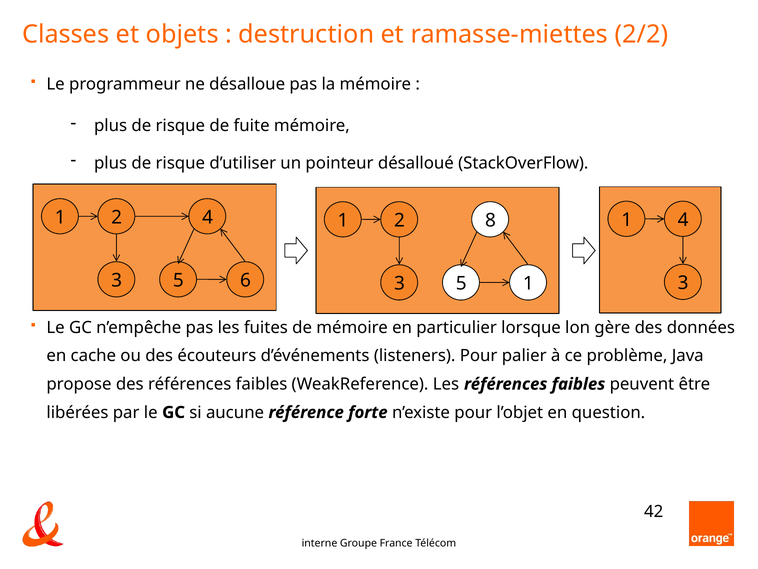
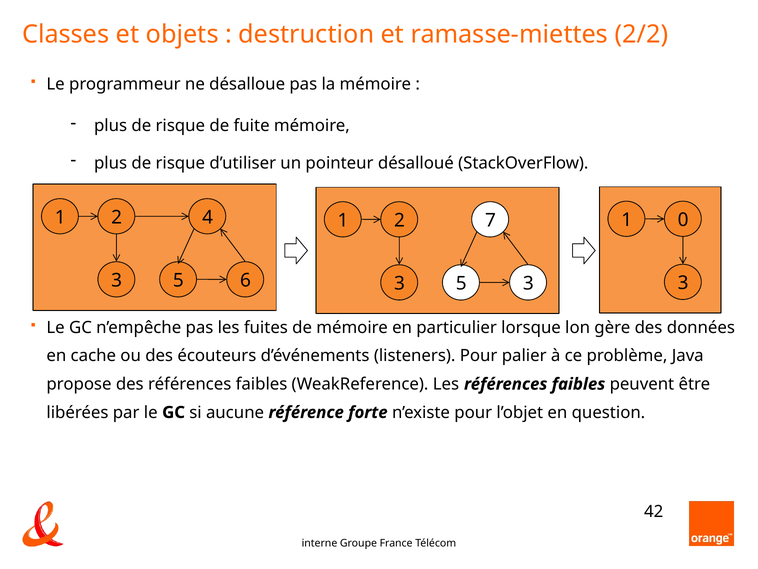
1 4: 4 -> 0 (683, 220)
8: 8 -> 7 (490, 220)
5 1: 1 -> 3 (528, 283)
